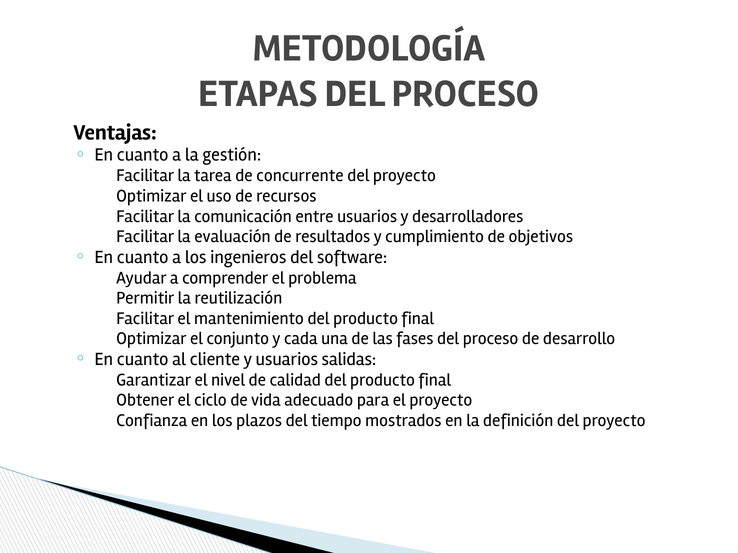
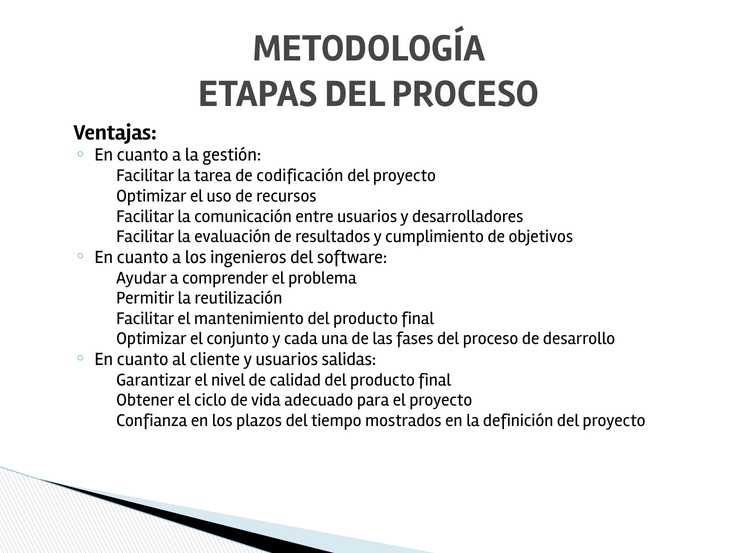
concurrente: concurrente -> codificación (300, 176)
